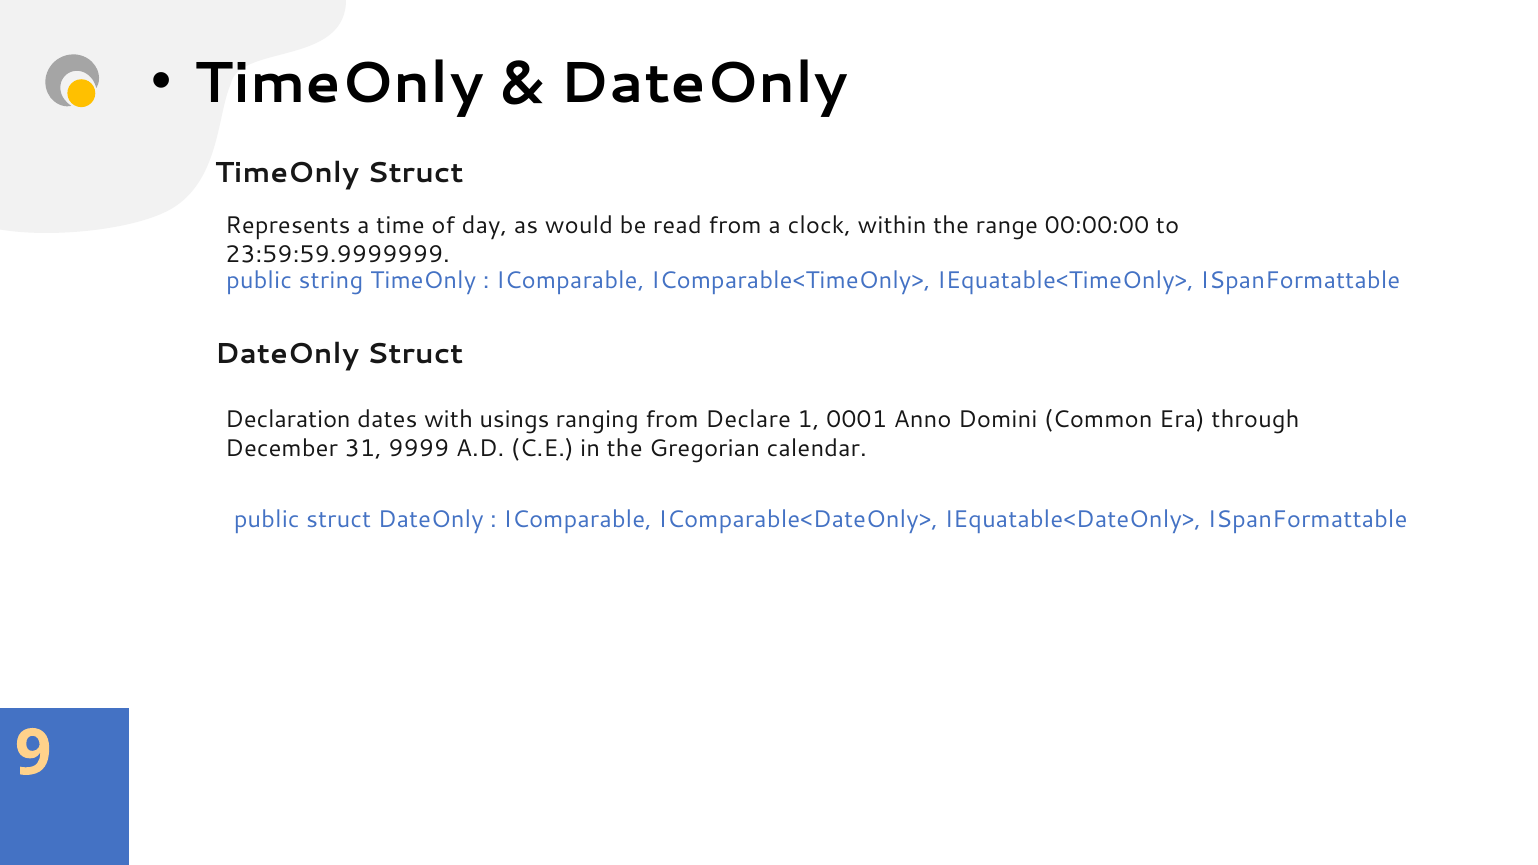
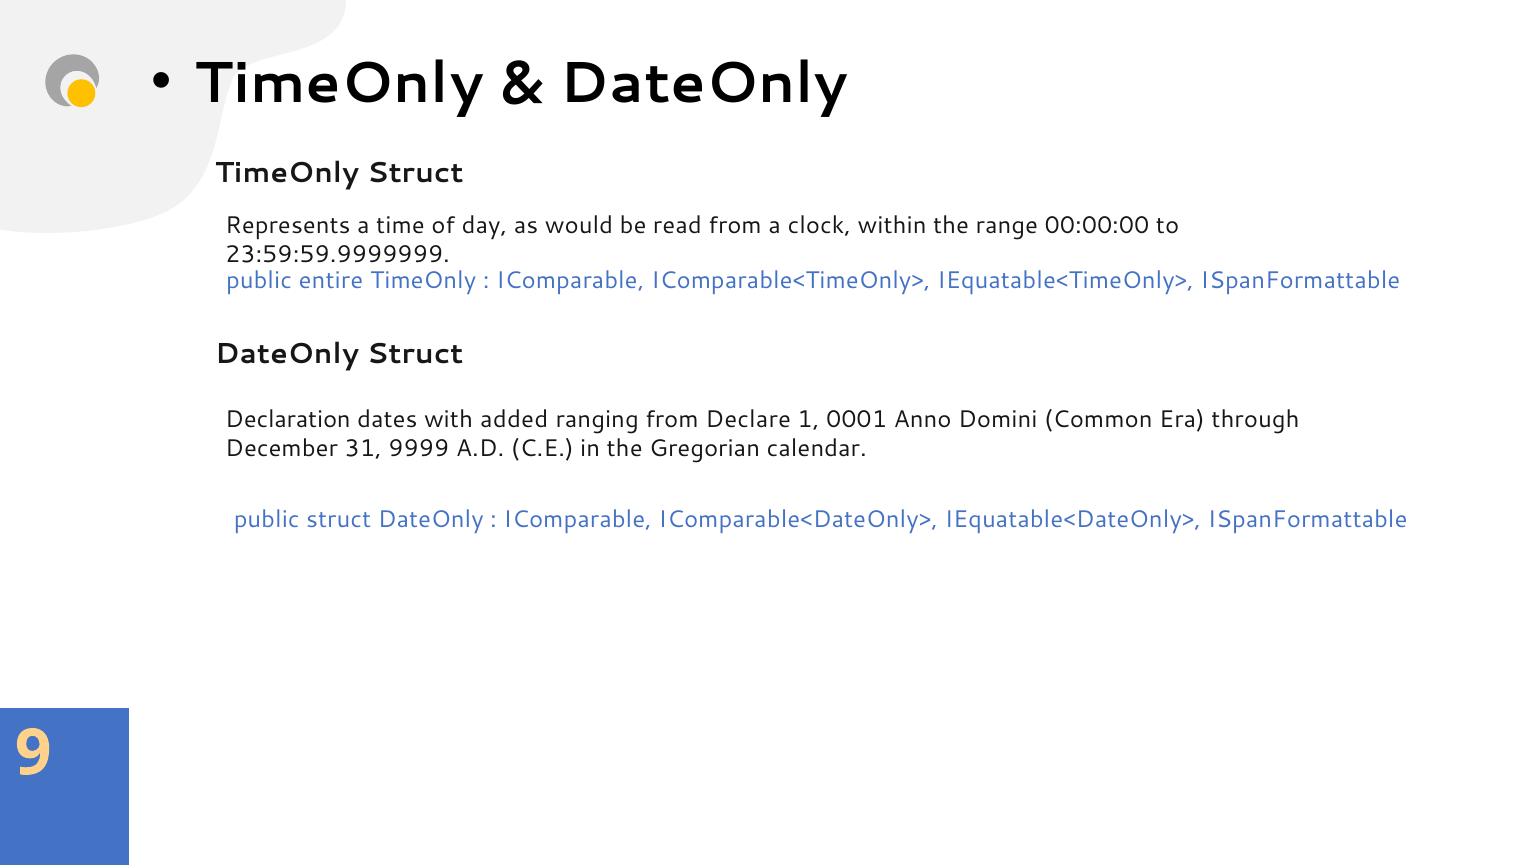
string: string -> entire (331, 281)
usings: usings -> added (514, 420)
